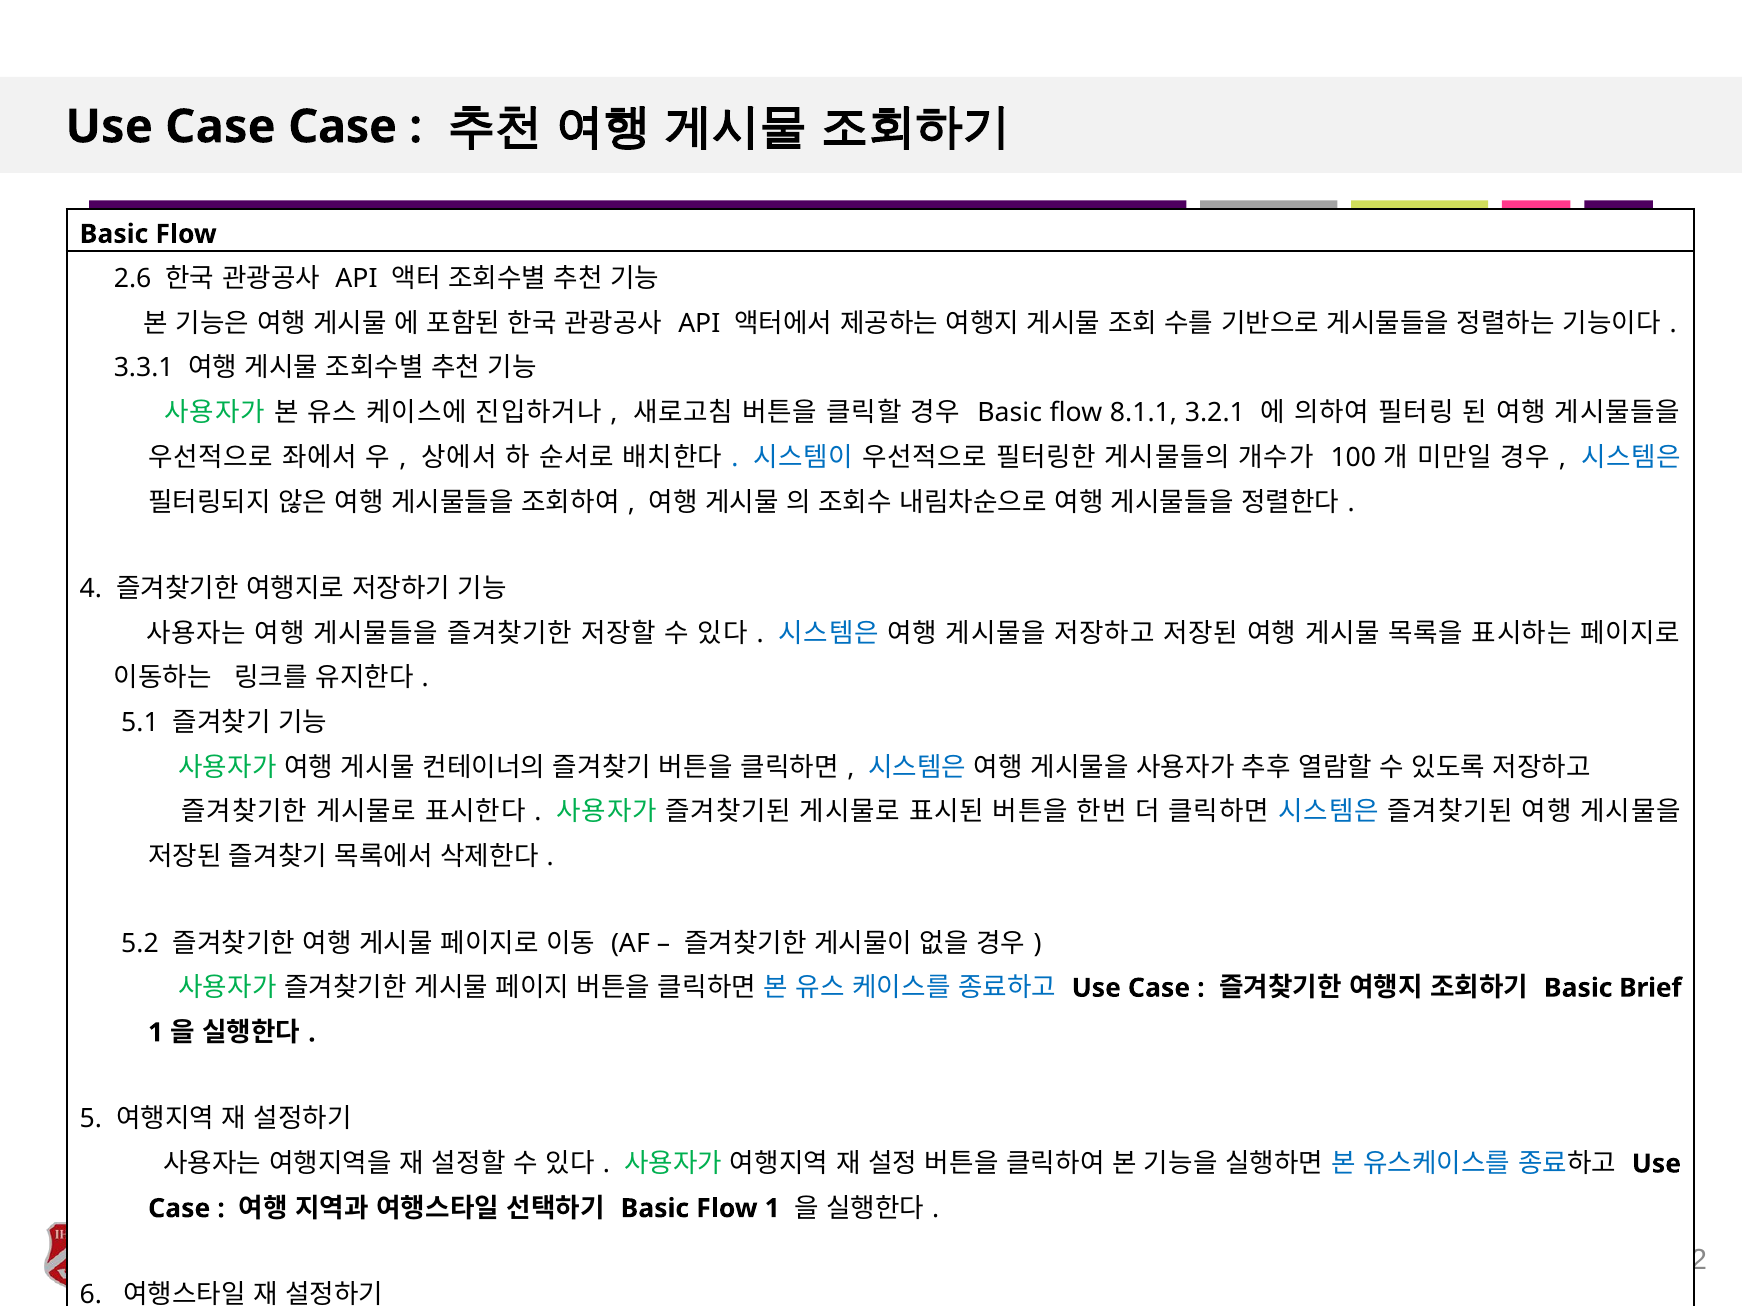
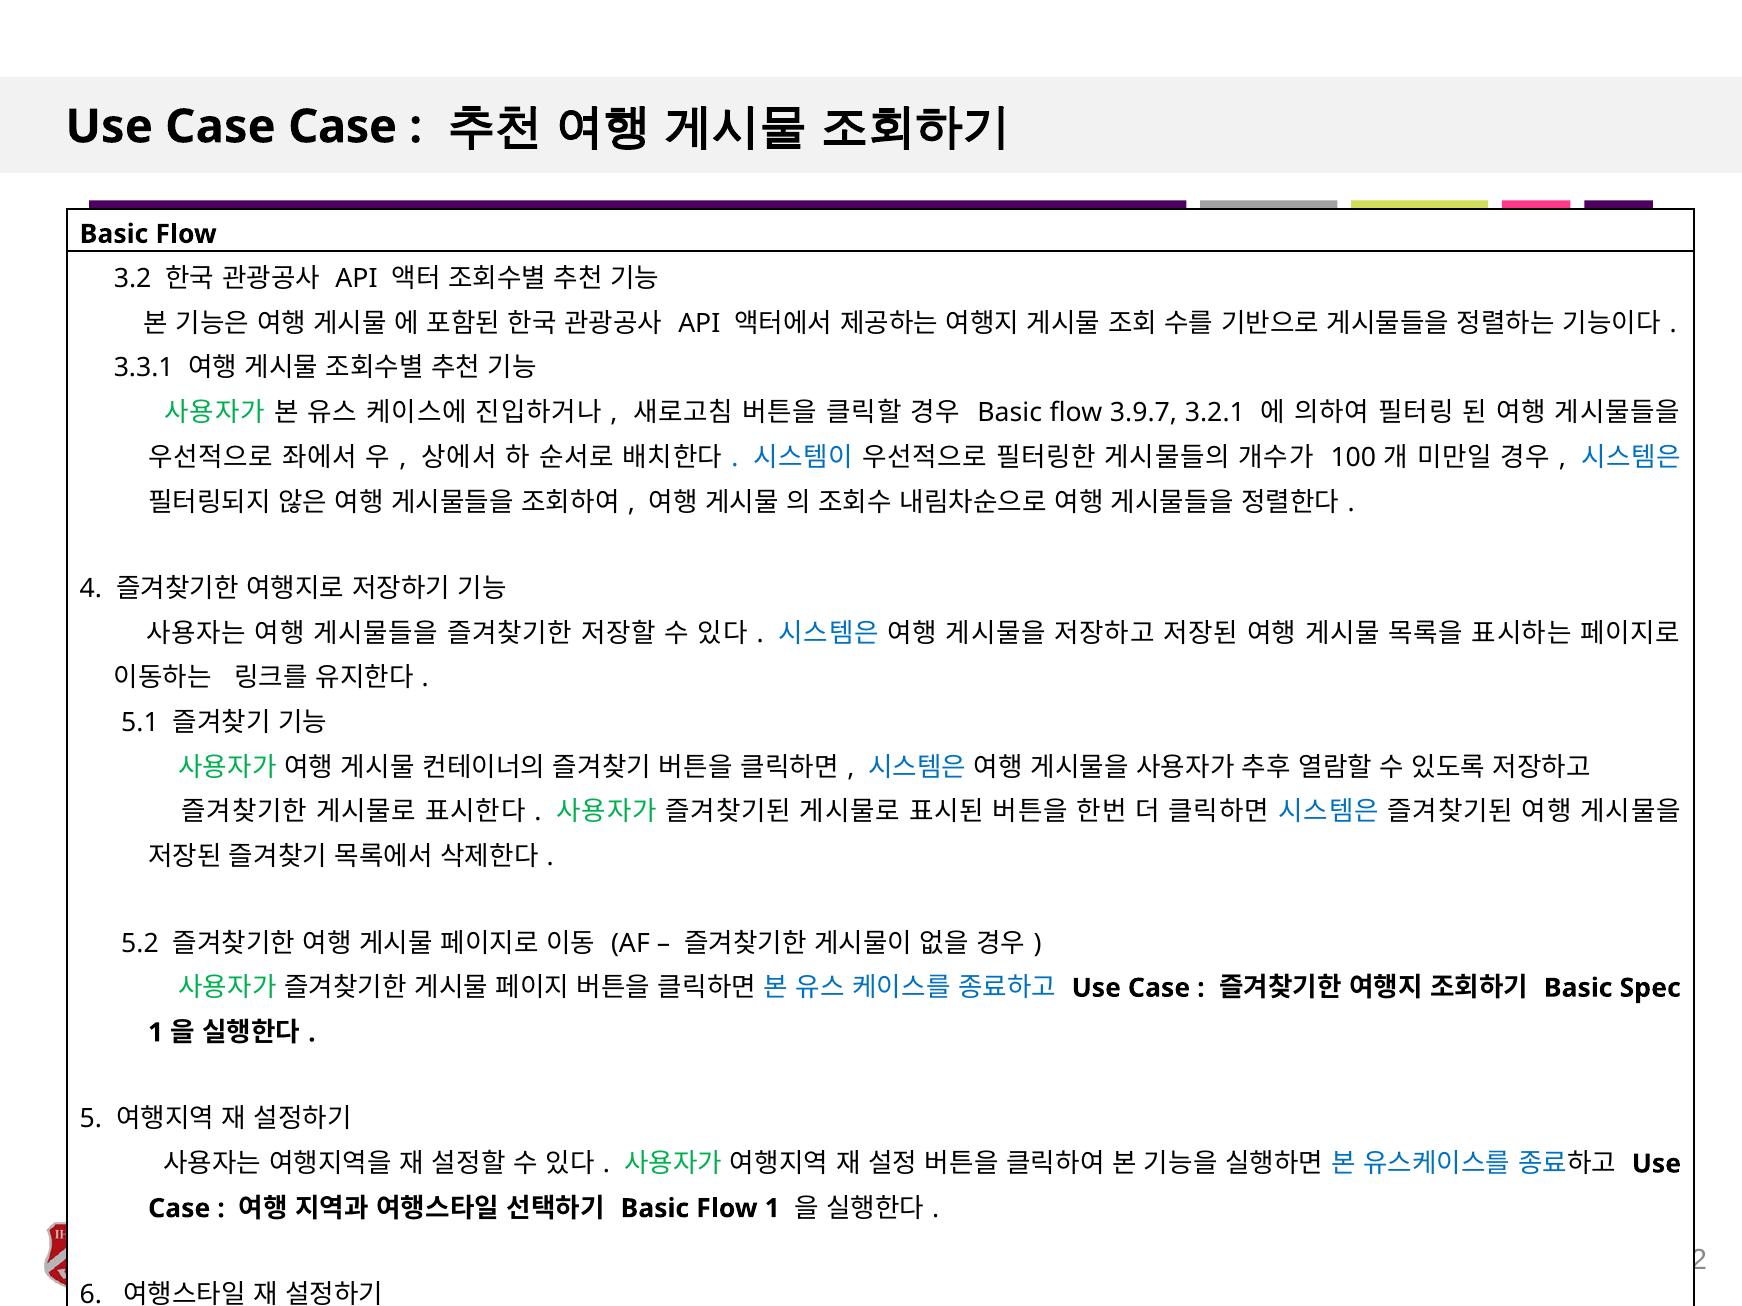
2.6: 2.6 -> 3.2 (133, 279)
8.1.1: 8.1.1 -> 3.9.7 (1144, 413)
Brief: Brief -> Spec (1650, 988)
